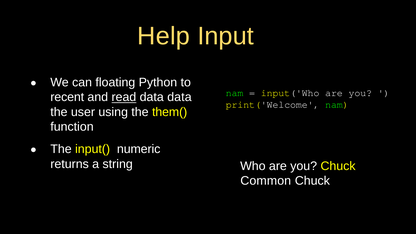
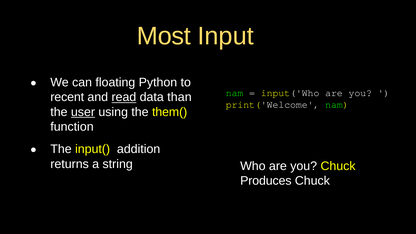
Help: Help -> Most (164, 36)
data data: data -> than (179, 97)
user underline: none -> present (83, 112)
numeric: numeric -> addition (139, 149)
Common: Common -> Produces (266, 181)
